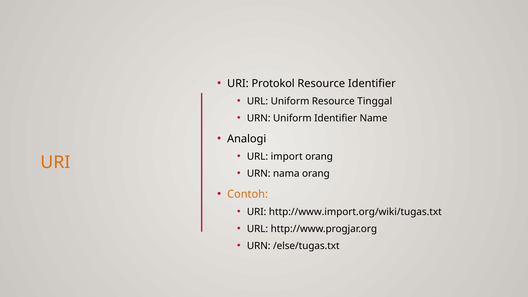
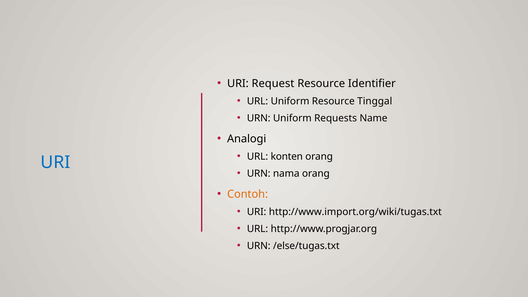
Protokol: Protokol -> Request (273, 84)
Uniform Identifier: Identifier -> Requests (336, 118)
import: import -> konten (287, 157)
URI colour: orange -> blue (55, 162)
